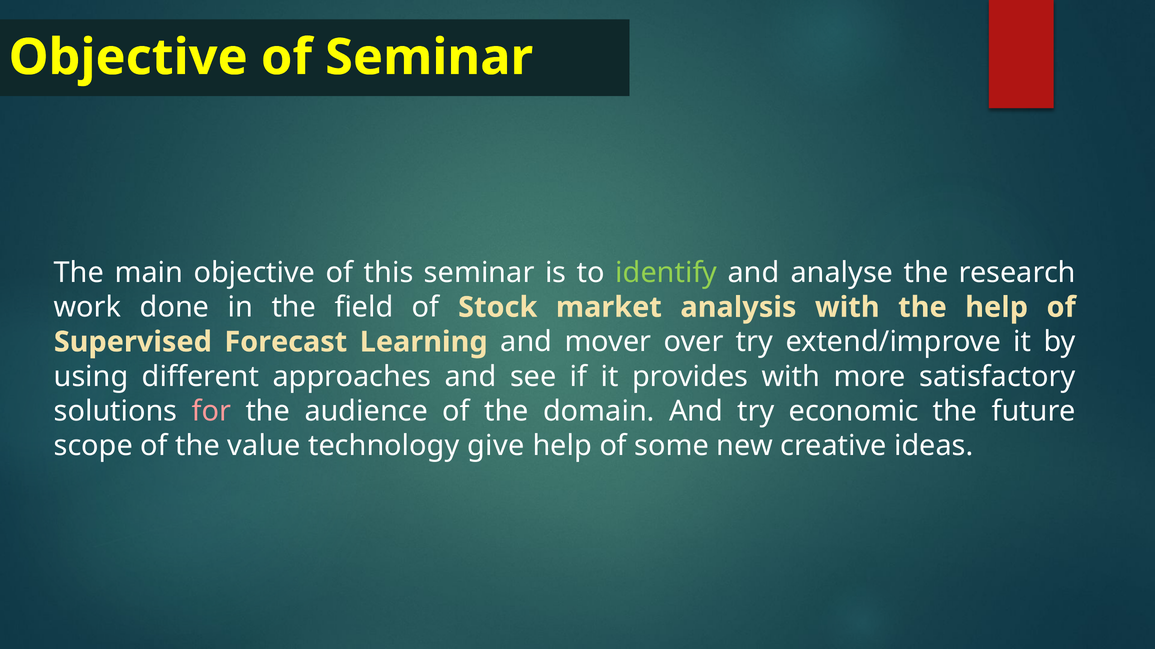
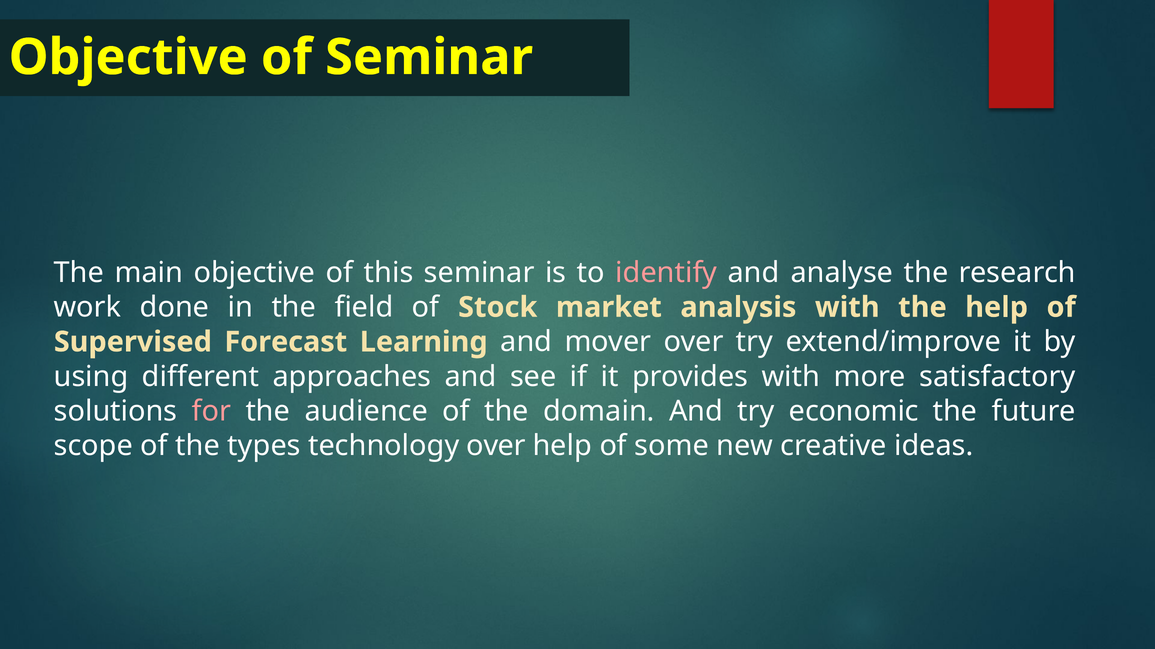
identify colour: light green -> pink (666, 273)
value: value -> types (264, 446)
technology give: give -> over (496, 446)
